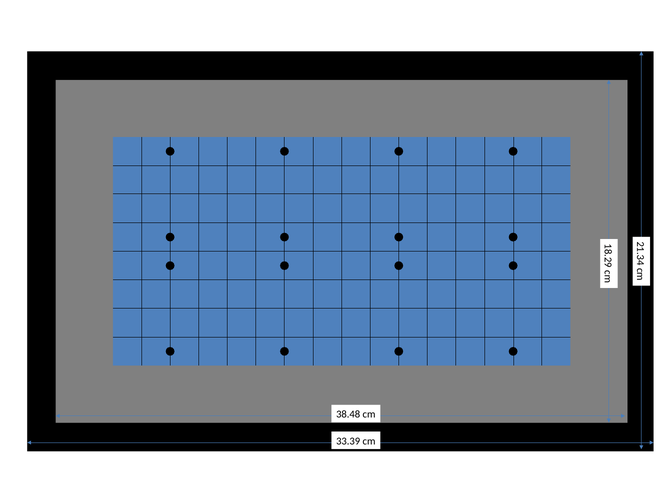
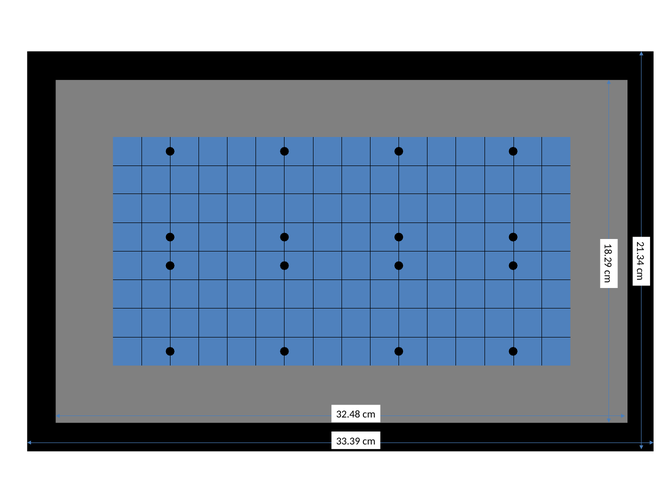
38.48: 38.48 -> 32.48 (348, 415)
